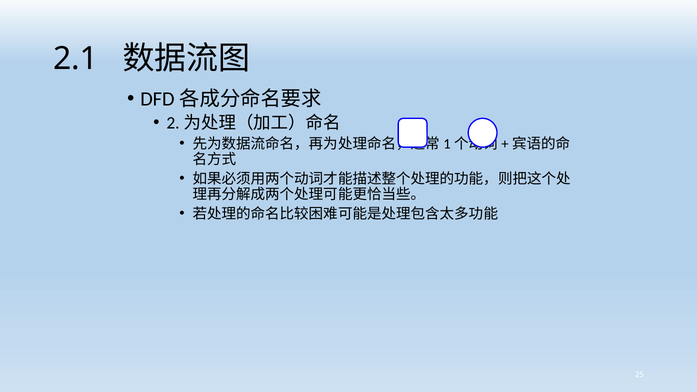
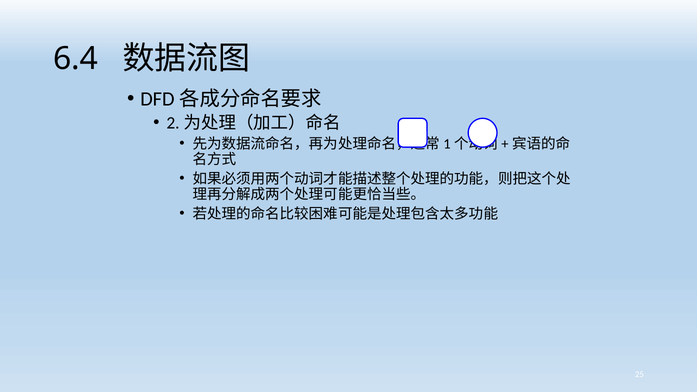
2.1: 2.1 -> 6.4 (76, 59)
